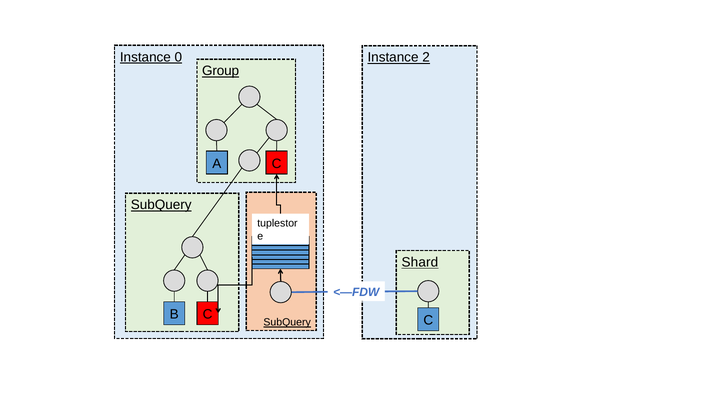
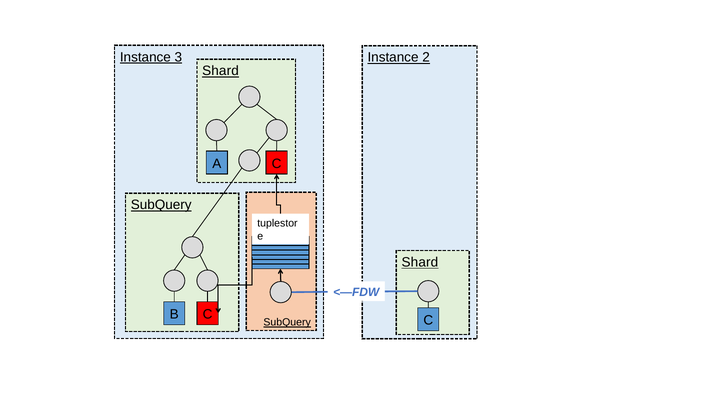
0: 0 -> 3 (178, 57)
Group: Group -> Shard (220, 71)
